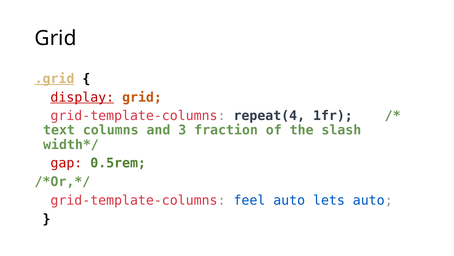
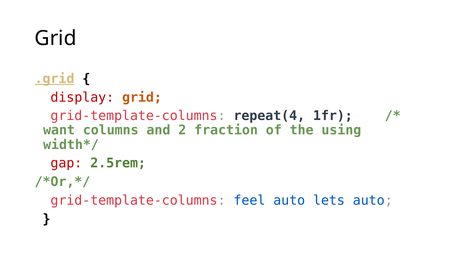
display underline: present -> none (82, 97)
text: text -> want (59, 130)
3: 3 -> 2 (182, 130)
slash: slash -> using (341, 130)
0.5rem: 0.5rem -> 2.5rem (118, 163)
